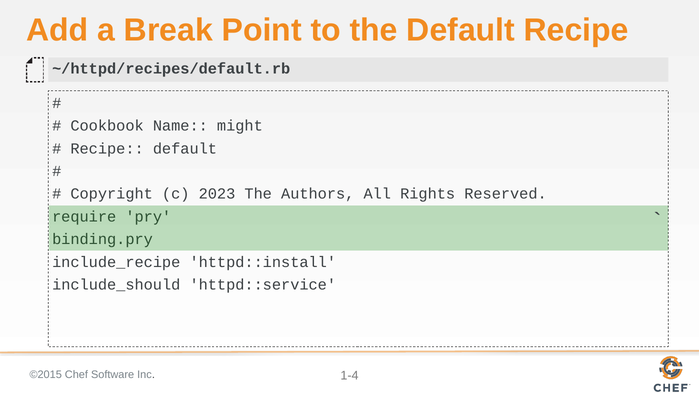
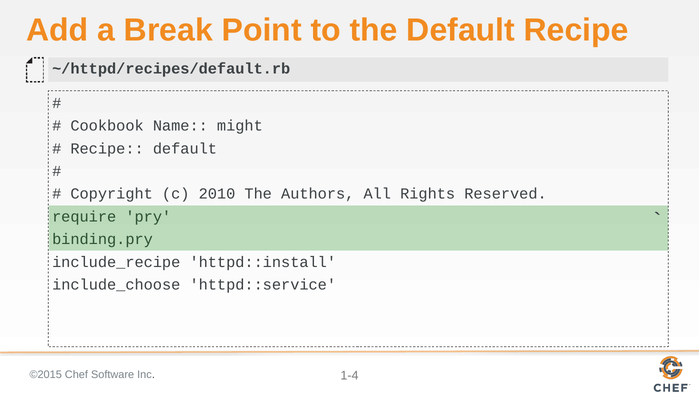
2023: 2023 -> 2010 (217, 194)
include_should: include_should -> include_choose (116, 285)
